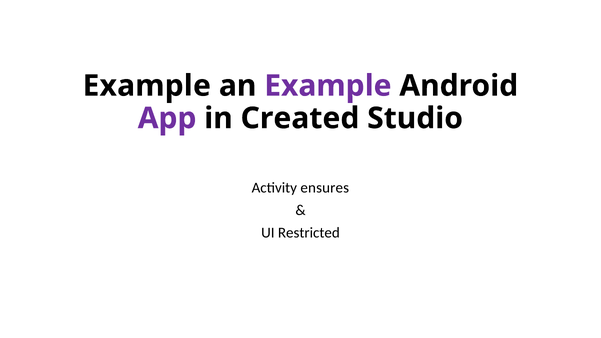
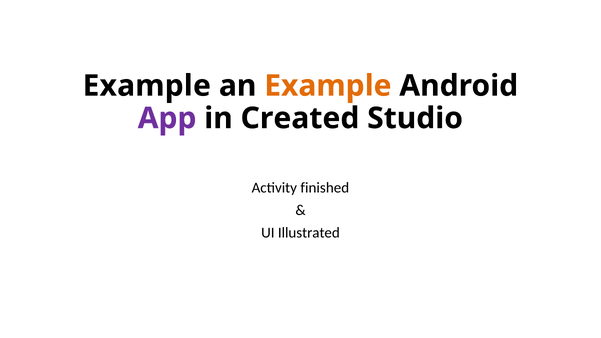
Example colour: purple -> orange (328, 86)
ensures: ensures -> finished (325, 188)
Restricted: Restricted -> Illustrated (309, 233)
